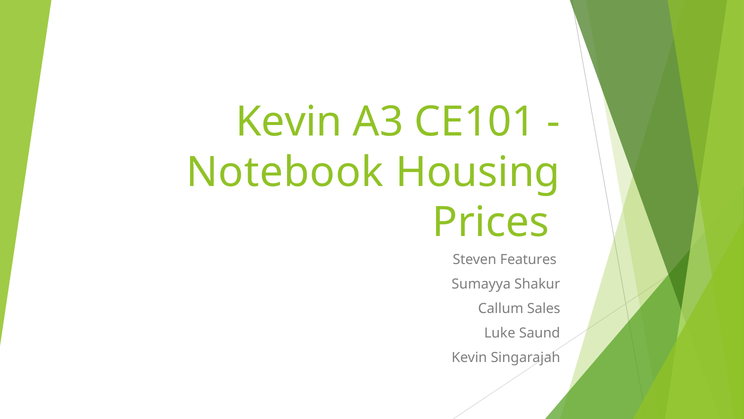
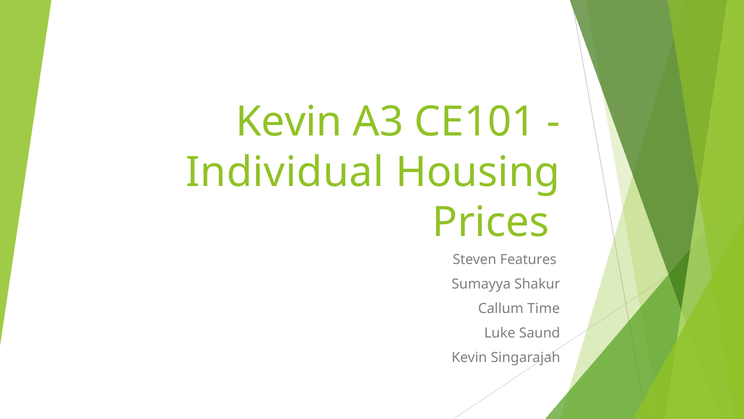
Notebook: Notebook -> Individual (285, 172)
Sales: Sales -> Time (544, 308)
